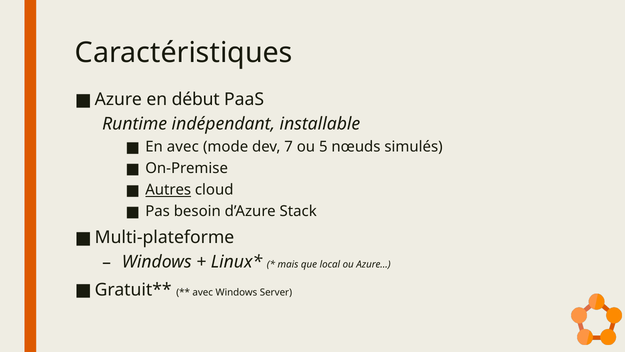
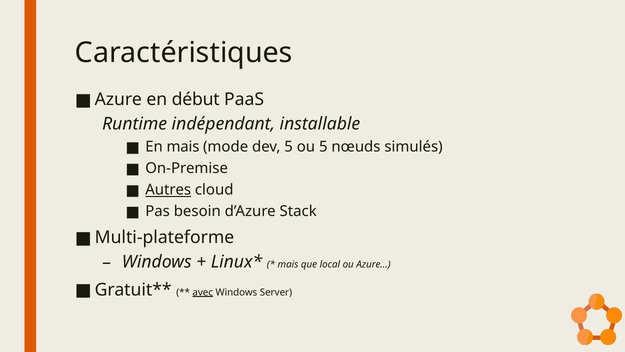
En avec: avec -> mais (183, 147)
dev 7: 7 -> 5 (289, 147)
avec underline: none -> present (203, 292)
